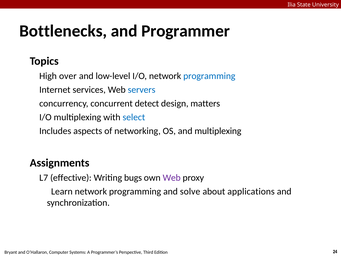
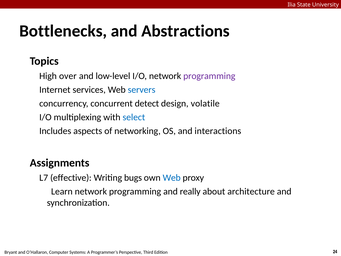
Programmer: Programmer -> Abstractions (186, 31)
programming colour: blue -> purple (209, 76)
matters: matters -> volatile (205, 103)
and multiplexing: multiplexing -> interactions (218, 131)
Web colour: purple -> blue (172, 178)
solve: solve -> really (190, 191)
applications: applications -> architecture (251, 191)
